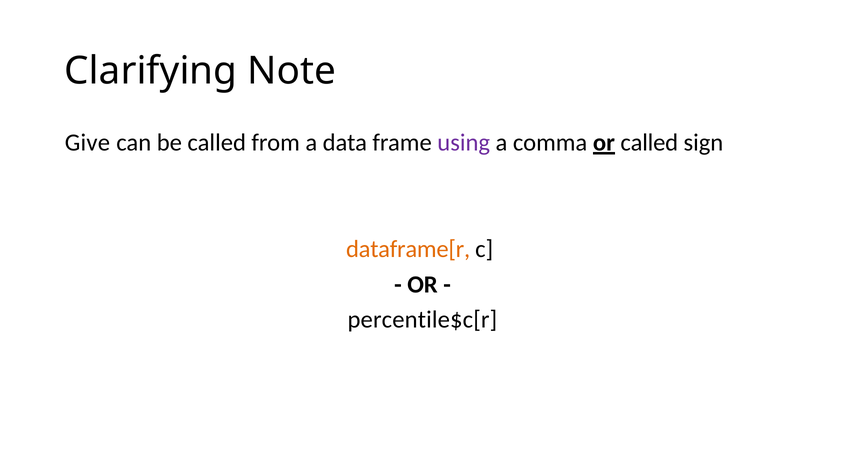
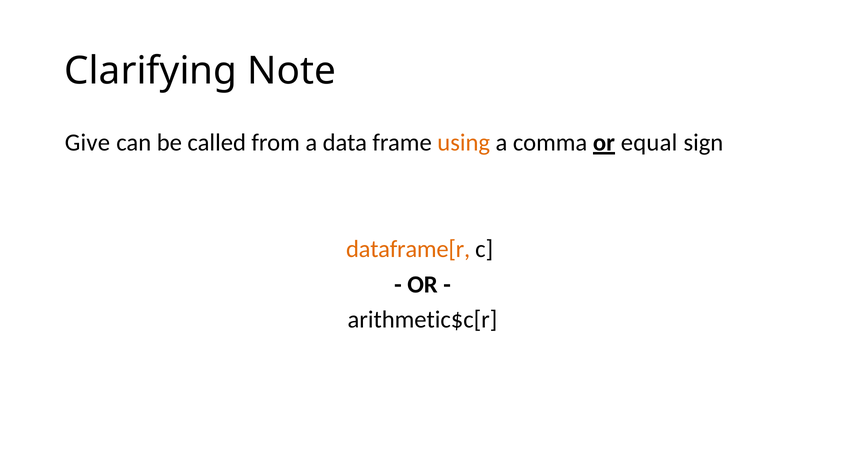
using colour: purple -> orange (464, 143)
or called: called -> equal (649, 143)
percentile$c[r: percentile$c[r -> arithmetic$c[r (422, 320)
